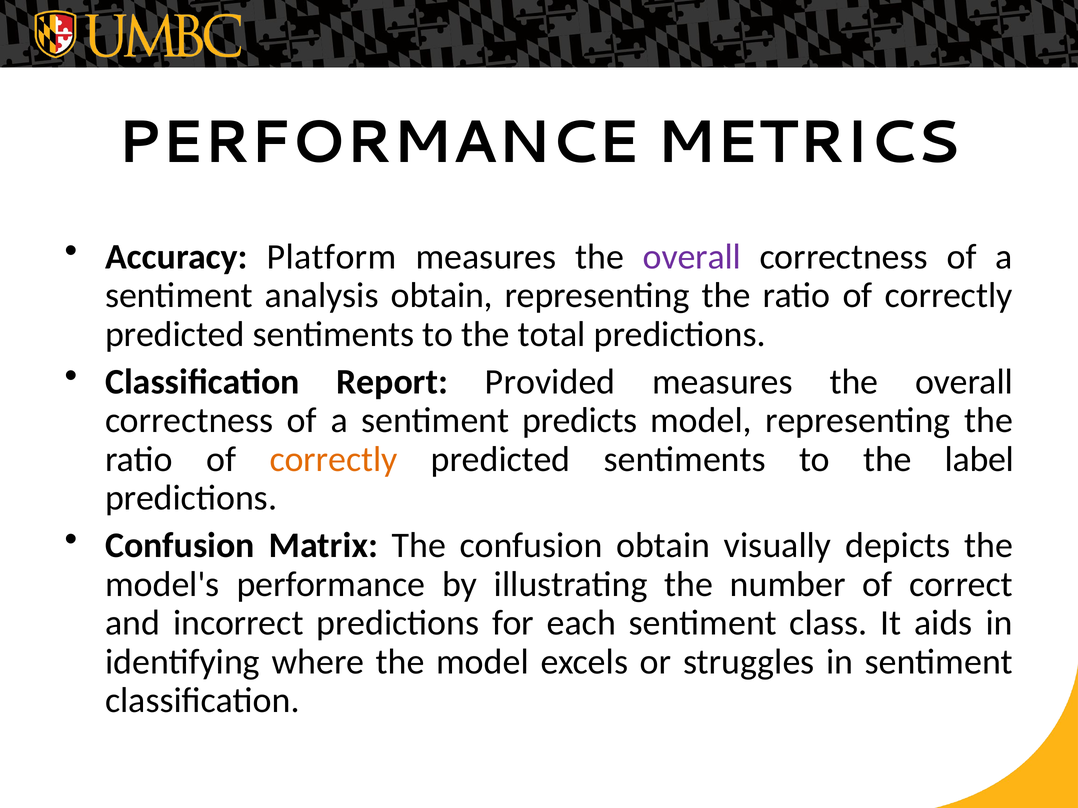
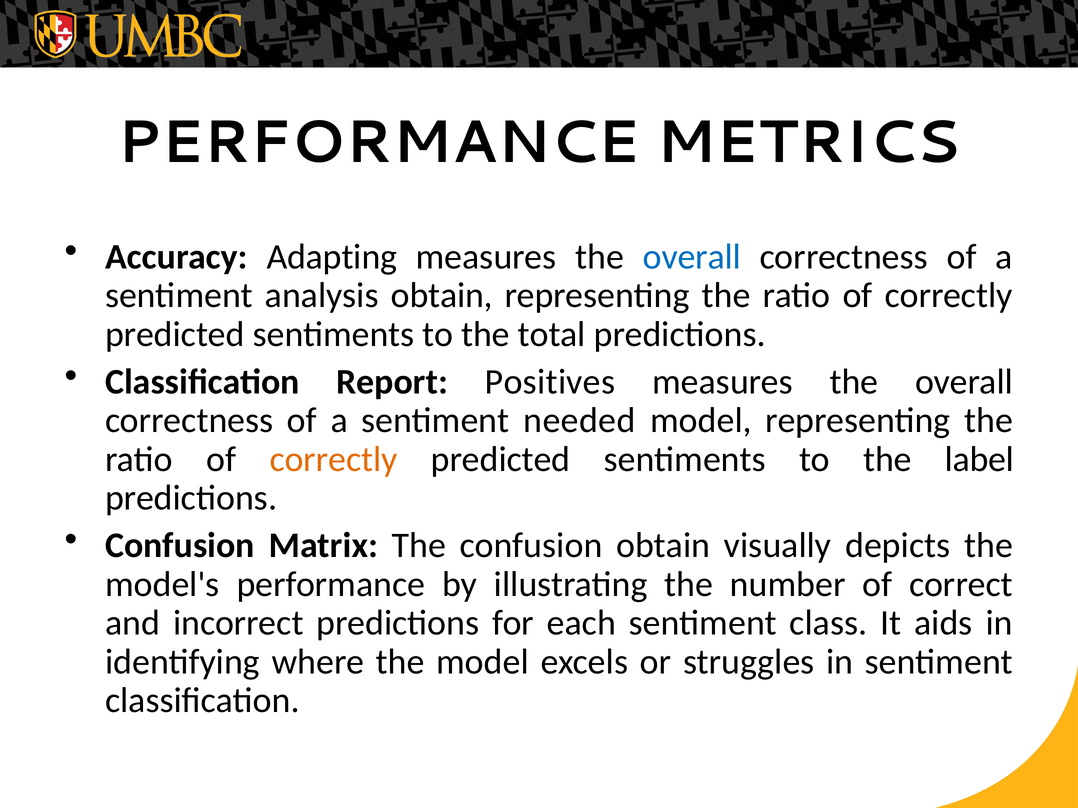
Platform: Platform -> Adapting (332, 257)
overall colour: purple -> blue (692, 257)
Provided: Provided -> Positives (550, 382)
predicts: predicts -> needed (579, 421)
